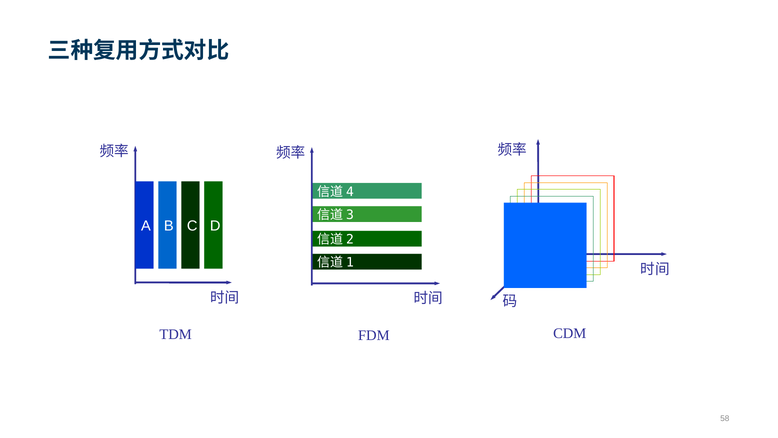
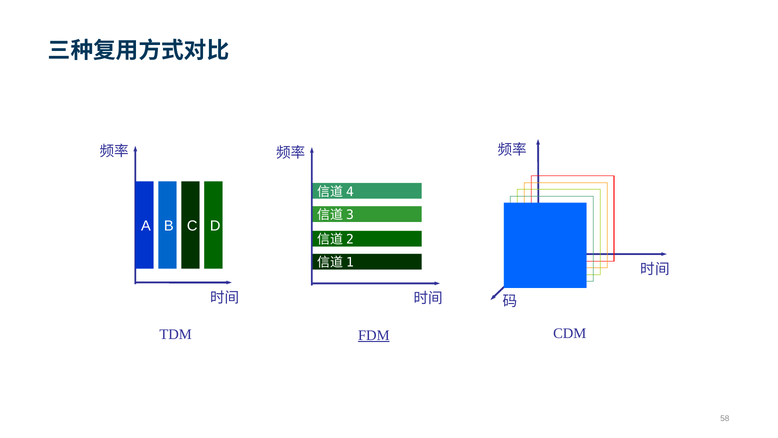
FDM underline: none -> present (374, 335)
